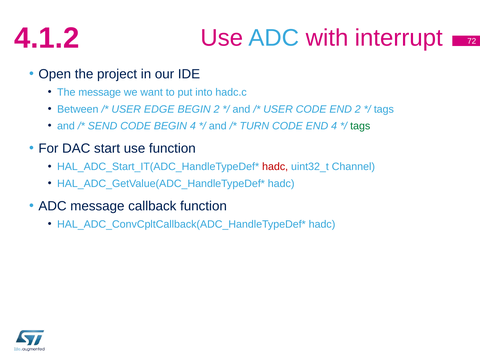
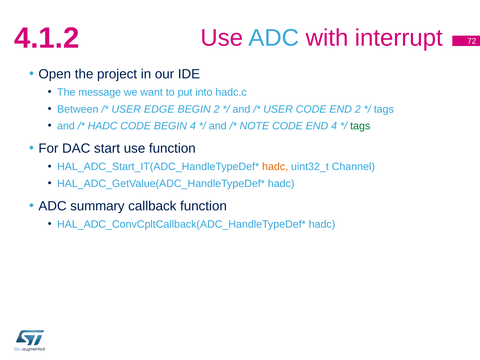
SEND: SEND -> HADC (103, 126)
TURN: TURN -> NOTE (254, 126)
hadc colour: red -> orange (275, 167)
ADC message: message -> summary (97, 206)
